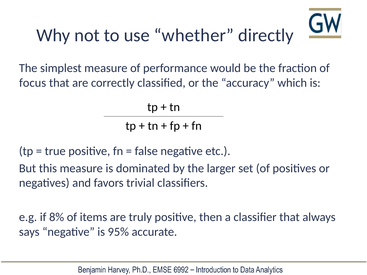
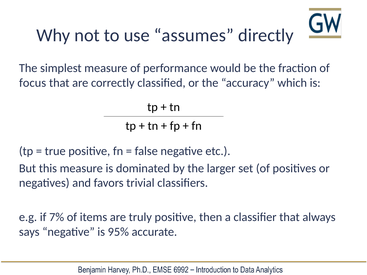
whether: whether -> assumes (194, 35)
8%: 8% -> 7% (57, 217)
